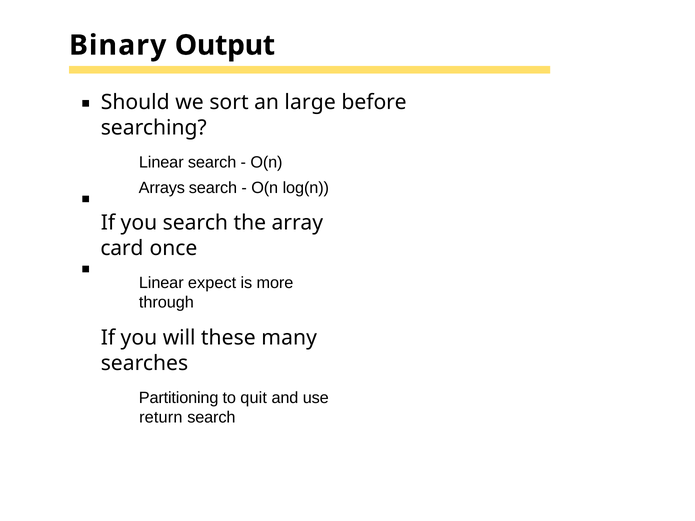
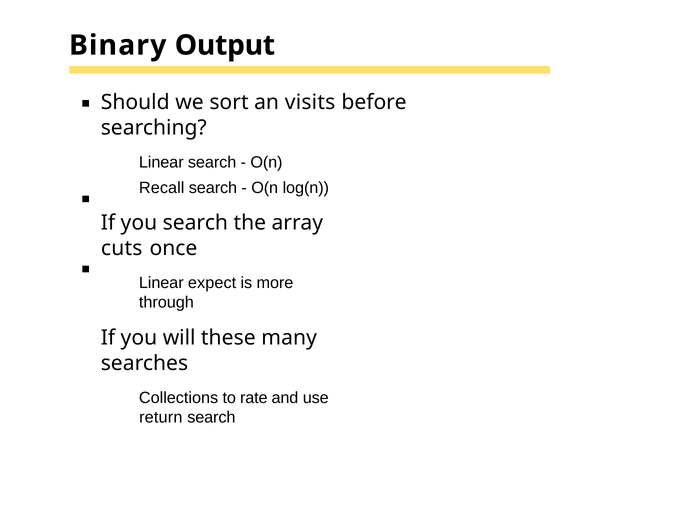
large: large -> visits (310, 103)
Arrays: Arrays -> Recall (162, 188)
card: card -> cuts (122, 248)
Partitioning: Partitioning -> Collections (179, 398)
quit: quit -> rate (254, 398)
